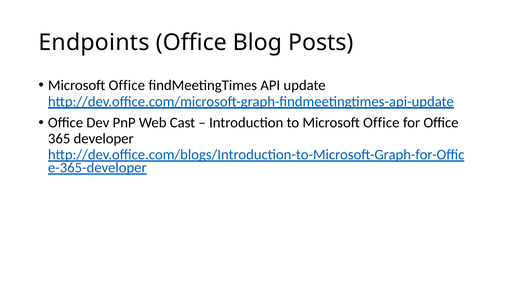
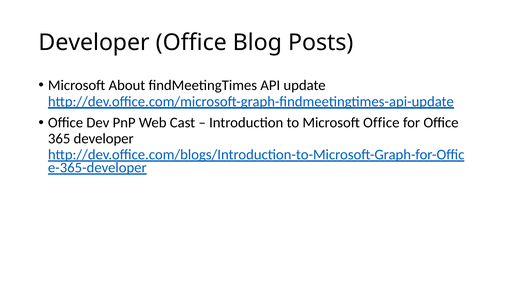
Endpoints: Endpoints -> Developer (94, 42)
Office: Office -> About (127, 85)
